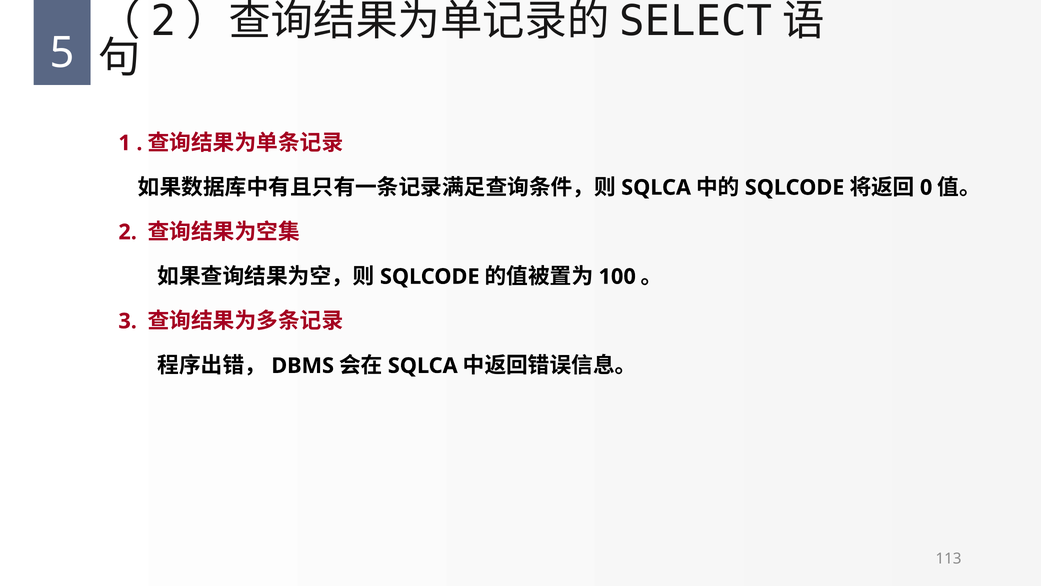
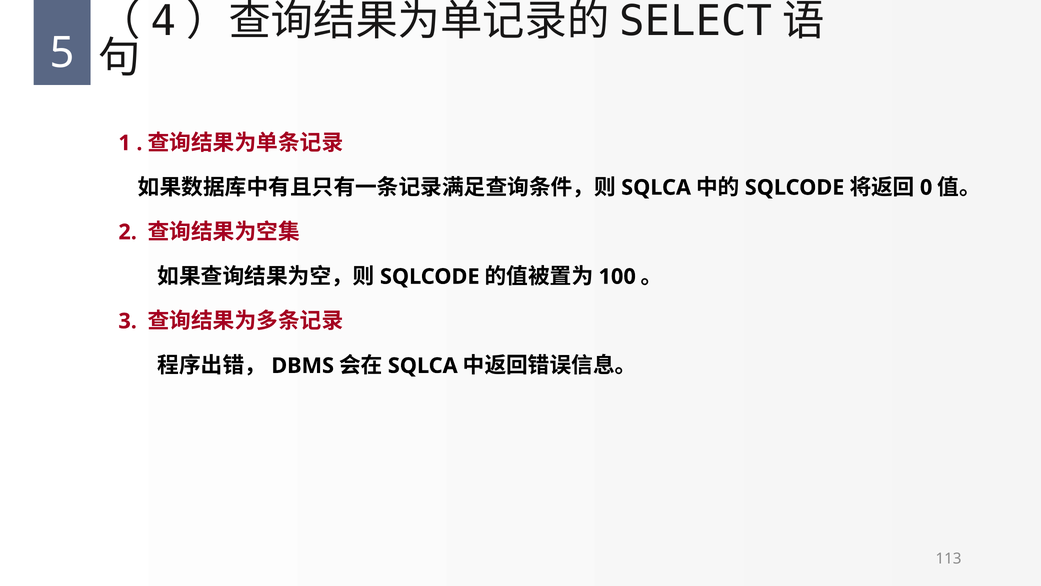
2: 2 -> 4 (164, 21)
